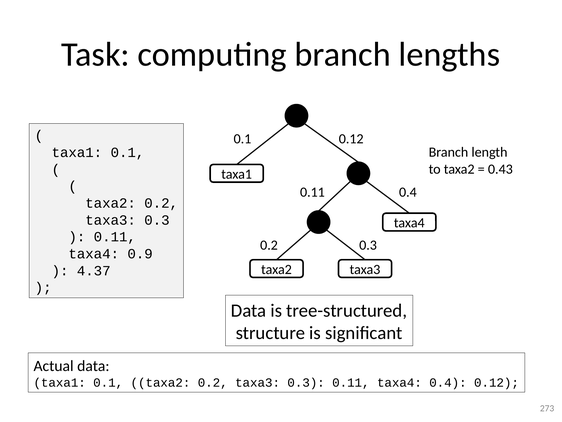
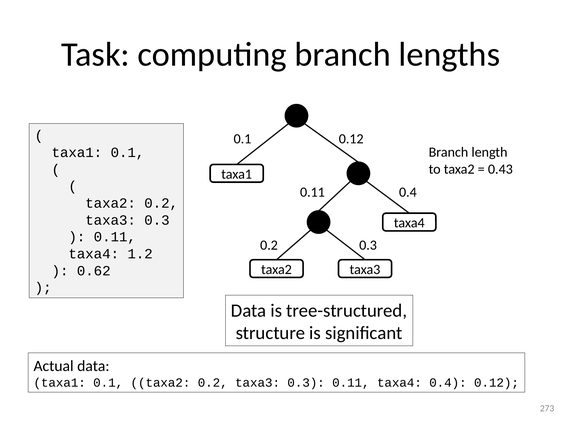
0.9: 0.9 -> 1.2 (140, 254)
4.37: 4.37 -> 0.62 (94, 270)
